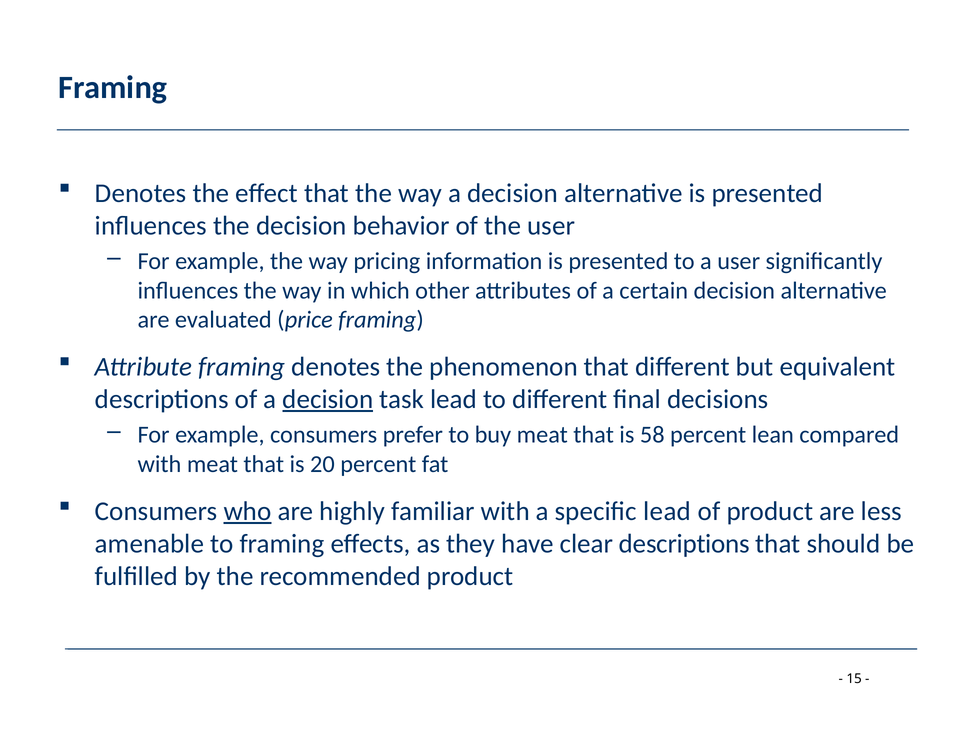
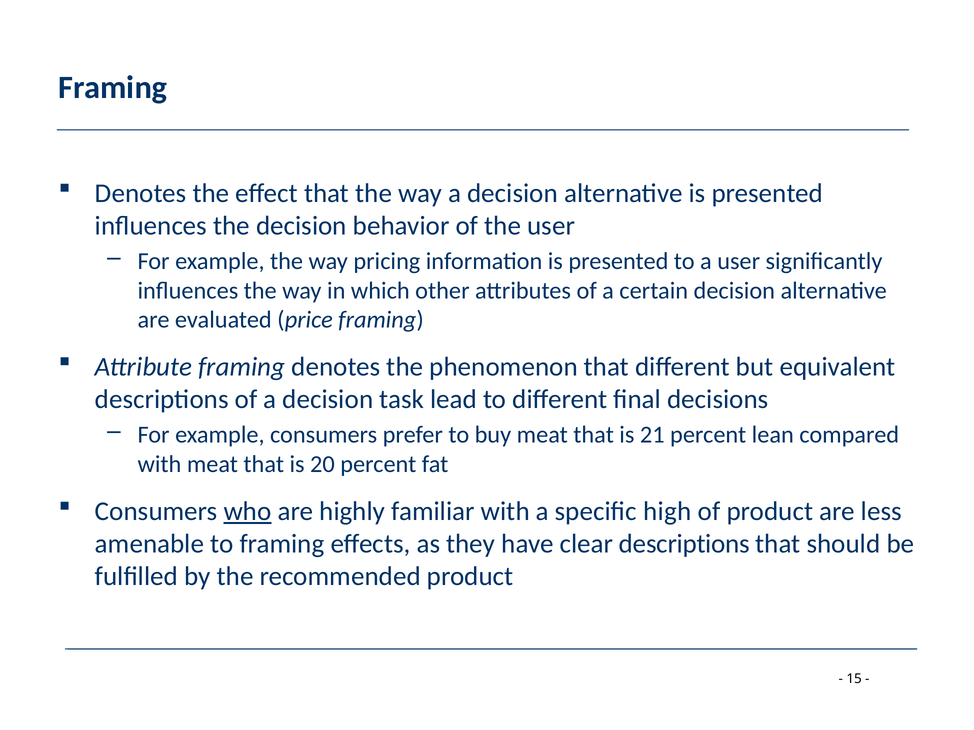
decision underline: present -> none (328, 400)
58: 58 -> 21 (652, 435)
specific lead: lead -> high (667, 512)
